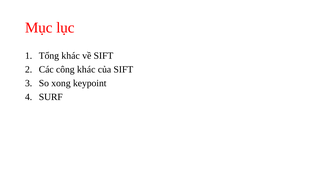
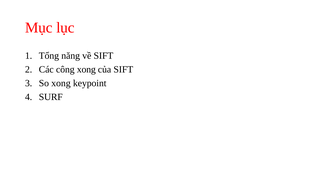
Tổng khác: khác -> năng (71, 55)
công khác: khác -> xong (86, 69)
